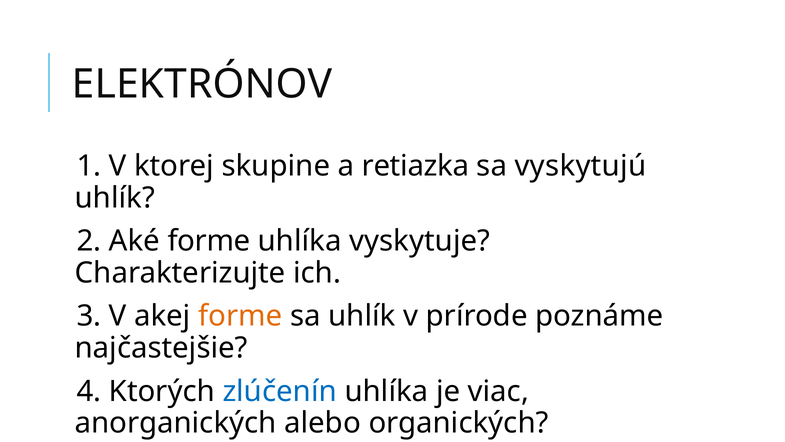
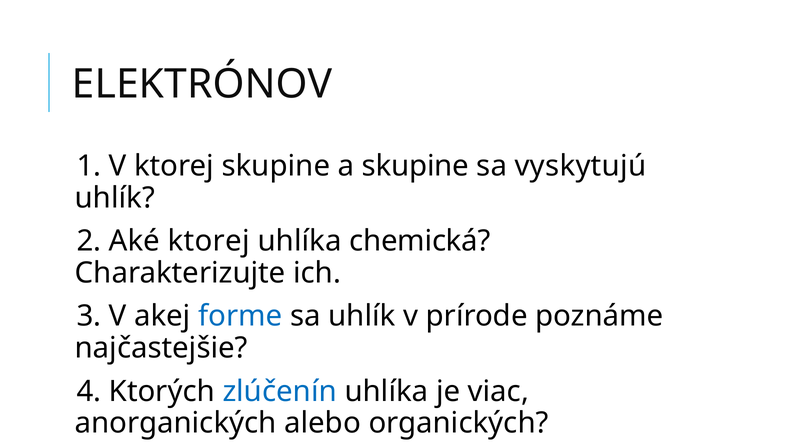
a retiazka: retiazka -> skupine (415, 166)
Aké forme: forme -> ktorej (209, 241)
vyskytuje: vyskytuje -> chemická (420, 241)
forme colour: orange -> blue (240, 316)
